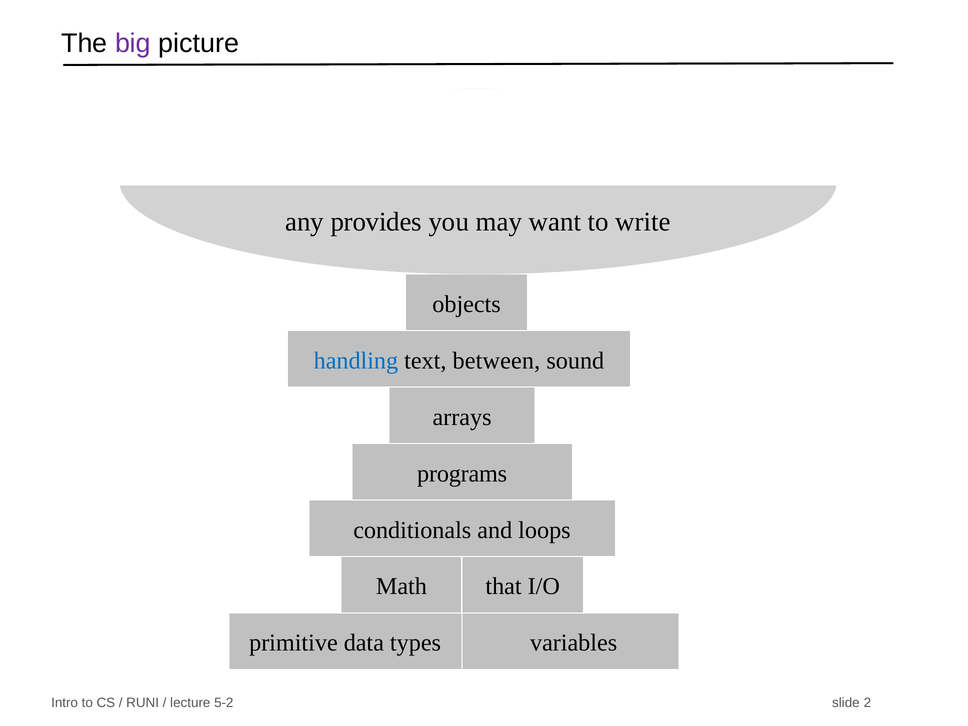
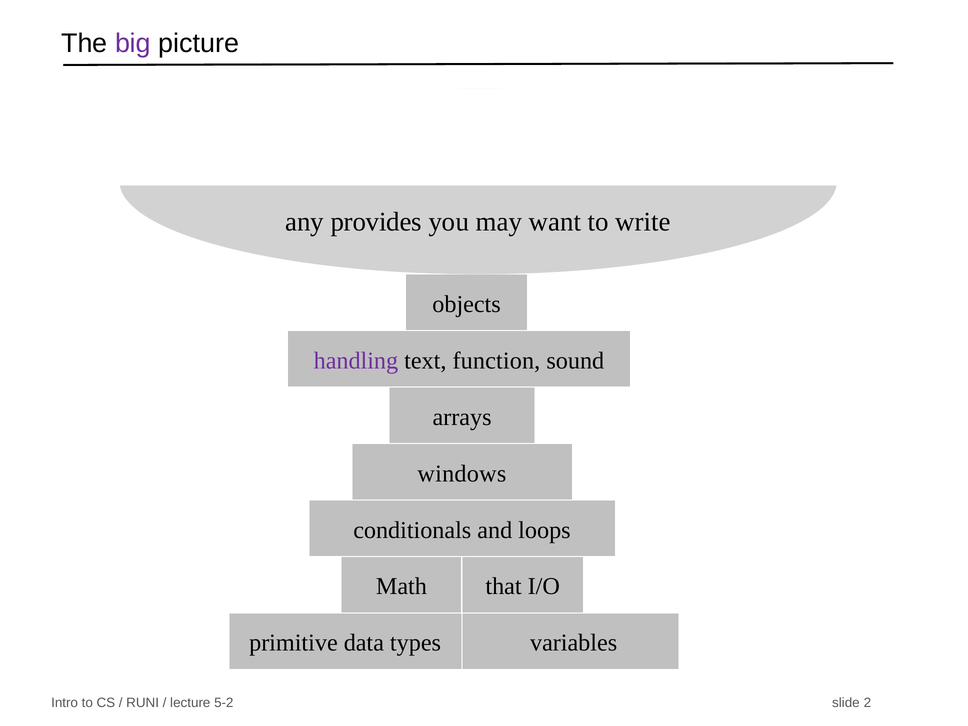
handling colour: blue -> purple (356, 361)
between: between -> function (496, 361)
programs: programs -> windows (462, 474)
